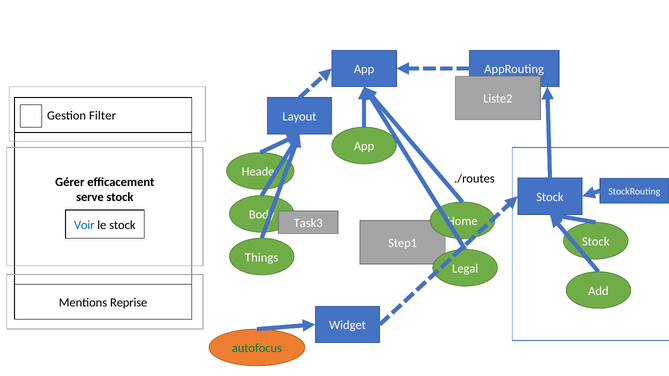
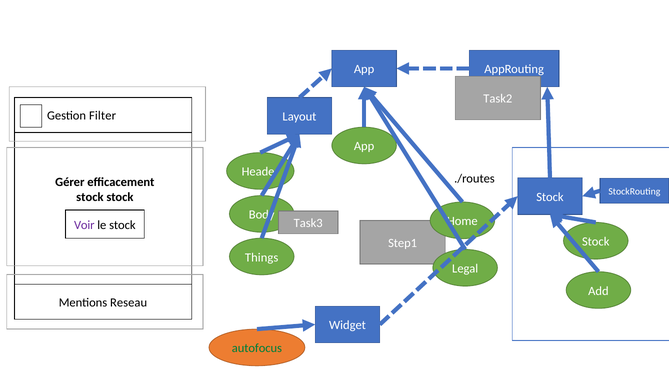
Liste2: Liste2 -> Task2 (498, 99)
serve: serve -> stock (90, 197)
Voir colour: blue -> purple (84, 225)
Reprise: Reprise -> Reseau (129, 303)
